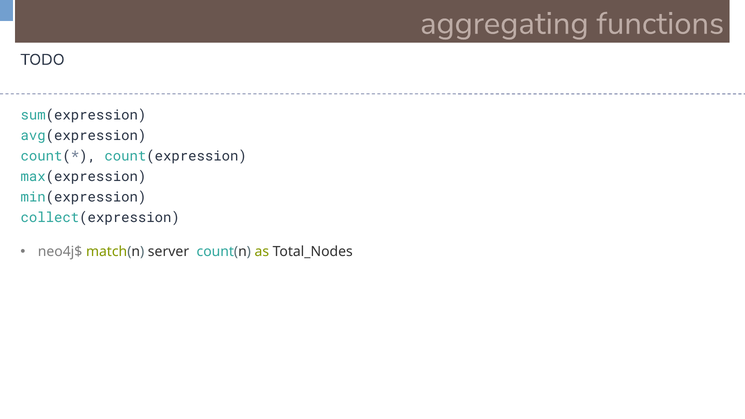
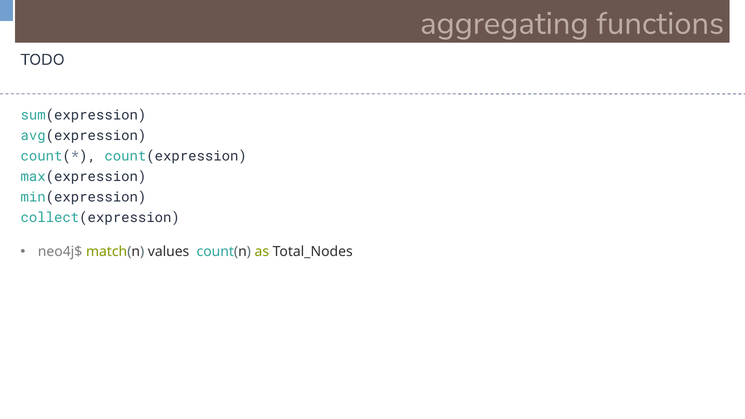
server: server -> values (169, 252)
